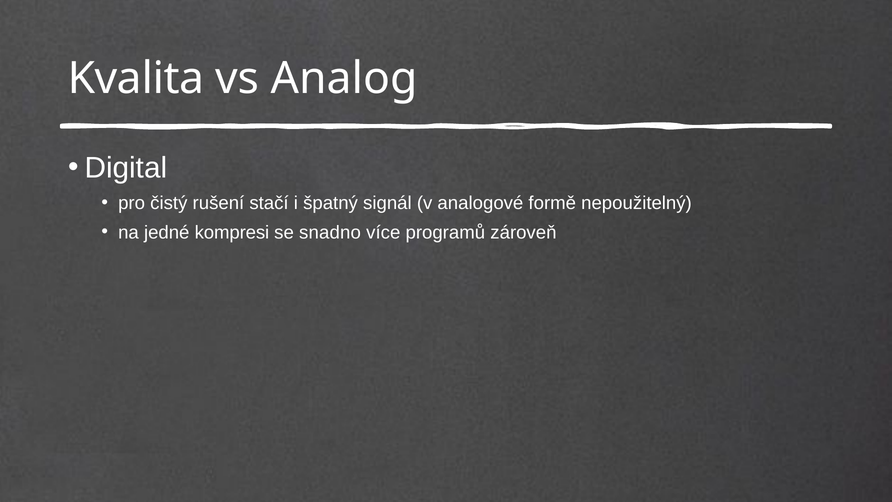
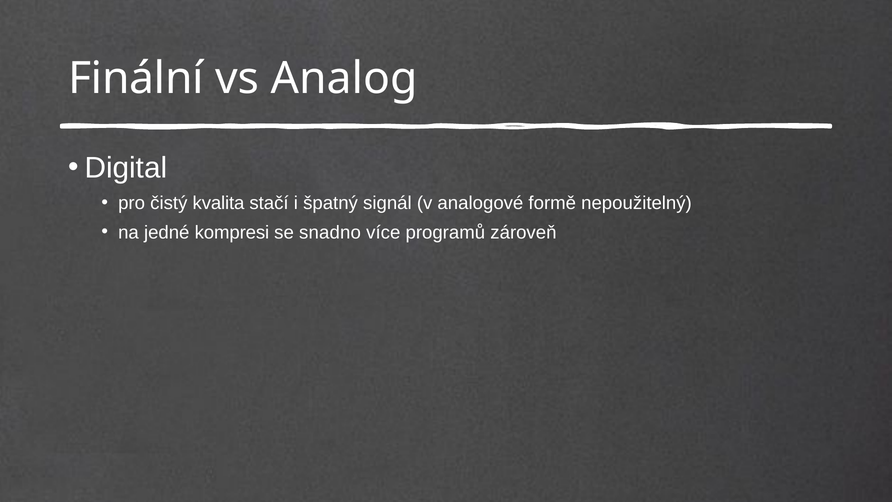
Kvalita: Kvalita -> Finální (136, 78)
rušení: rušení -> kvalita (219, 203)
